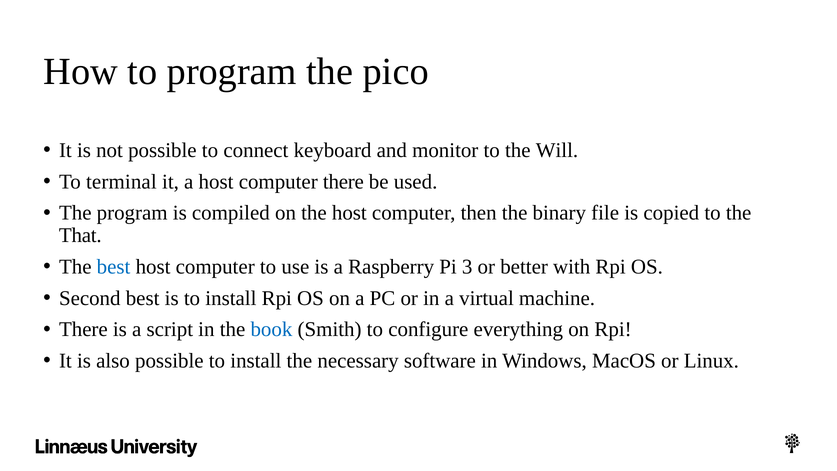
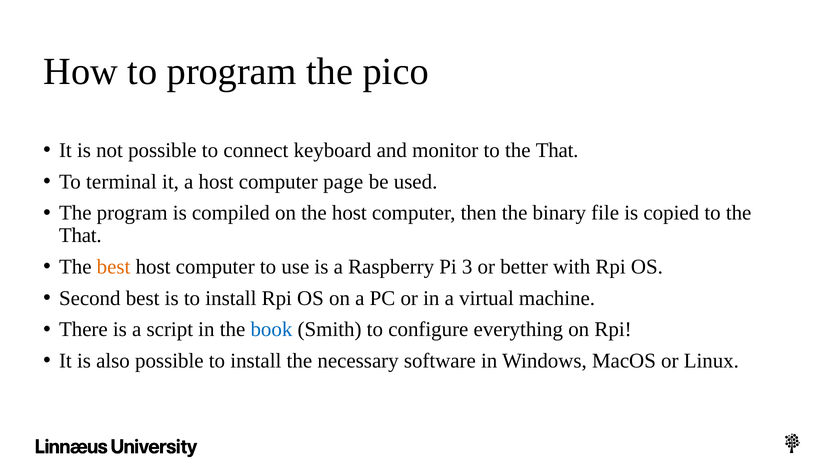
monitor to the Will: Will -> That (557, 150)
computer there: there -> page (343, 182)
best colour: blue -> orange (114, 267)
